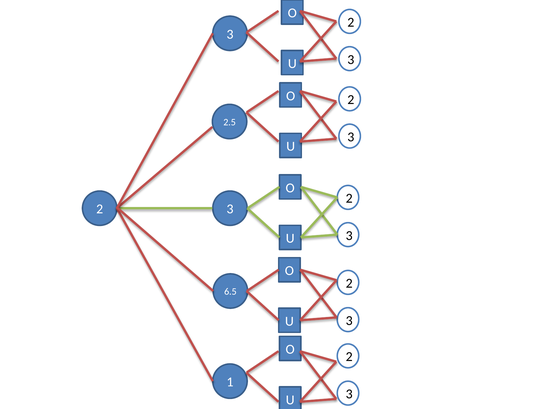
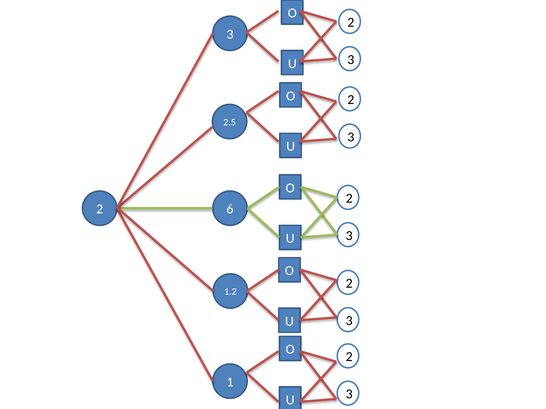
3: 3 -> 6 (230, 209)
6.5: 6.5 -> 1.2 (230, 292)
